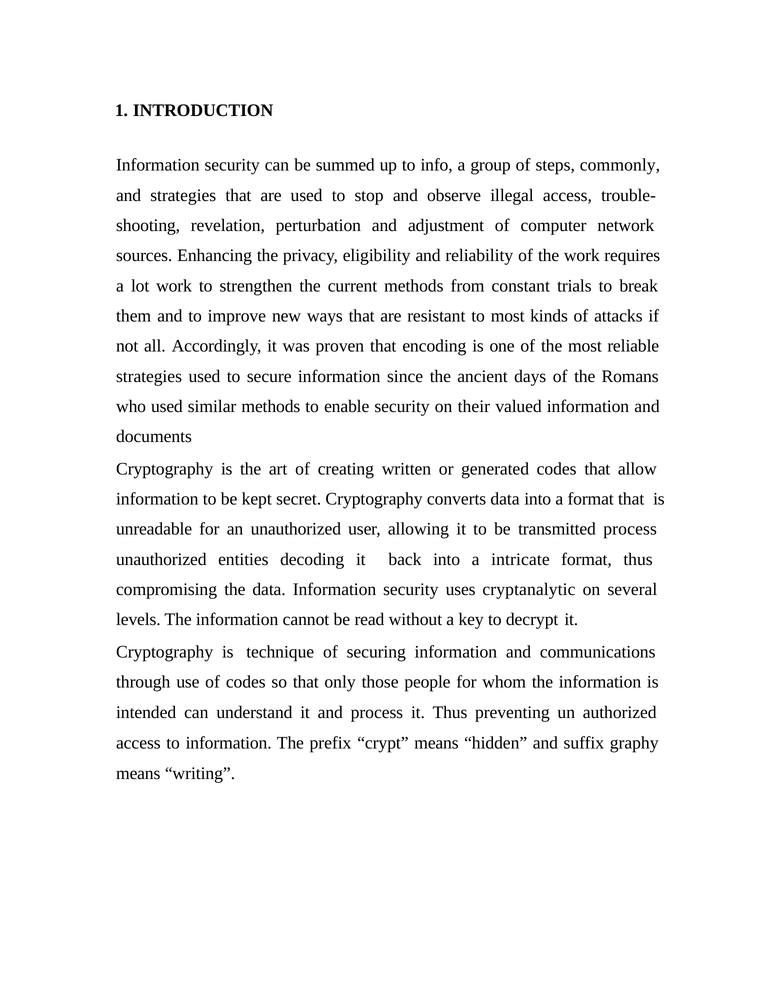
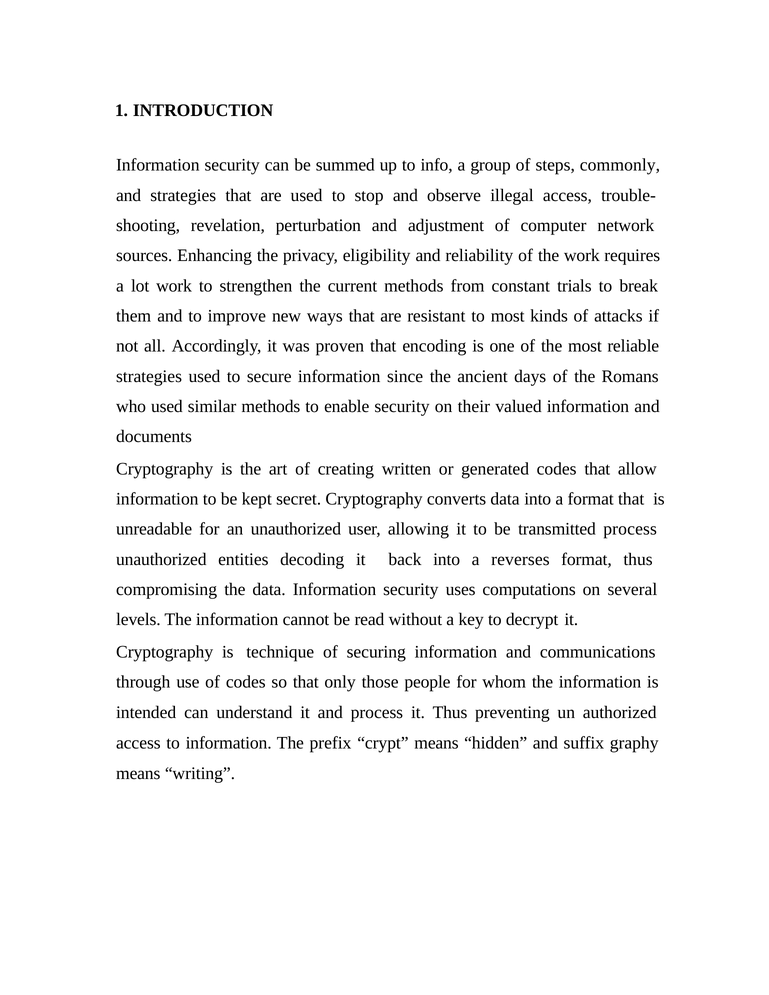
intricate: intricate -> reverses (520, 559)
cryptanalytic: cryptanalytic -> computations (529, 589)
